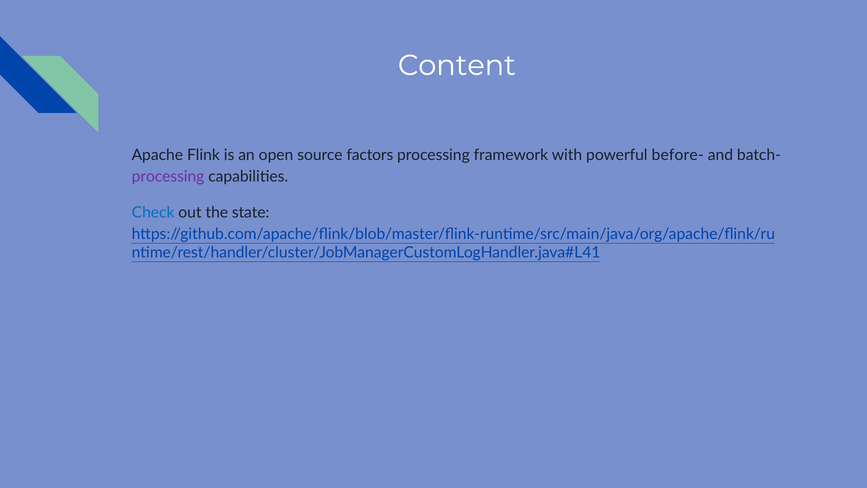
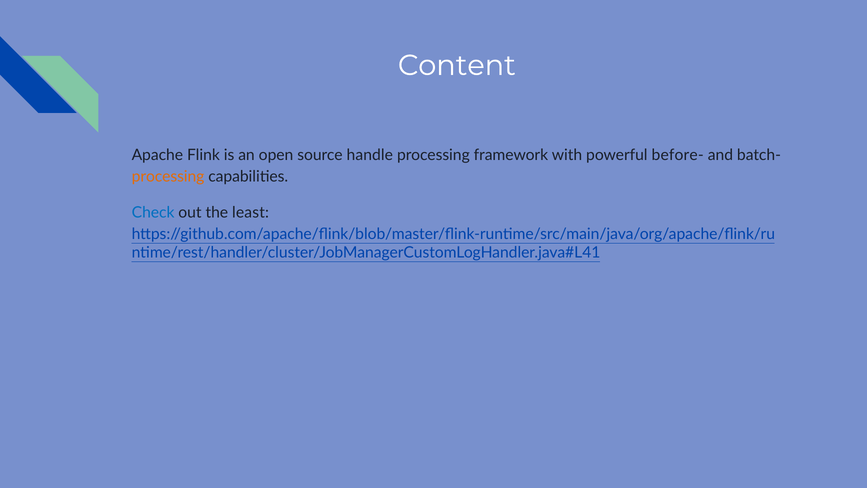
factors: factors -> handle (370, 155)
processing colour: purple -> orange (168, 176)
state: state -> least (251, 212)
